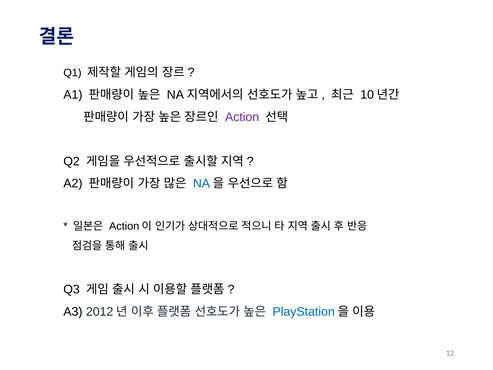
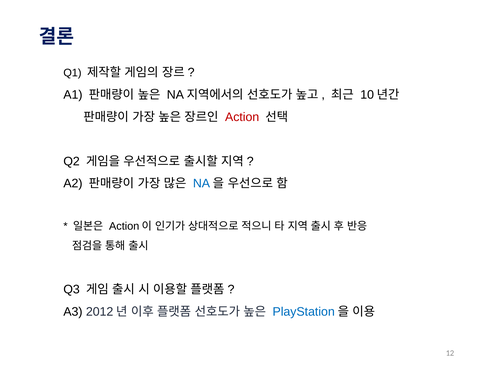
Action colour: purple -> red (242, 117)
